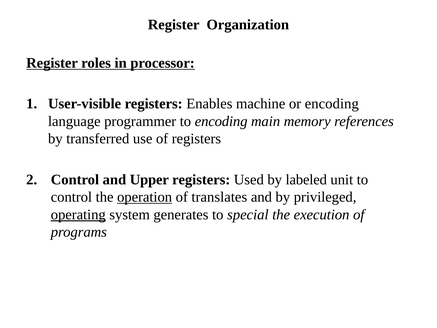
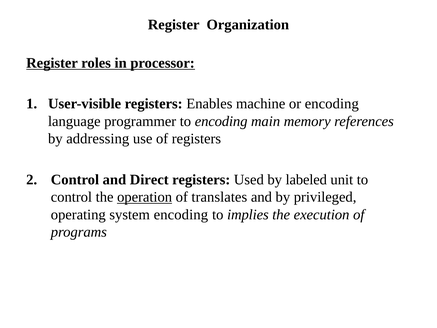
transferred: transferred -> addressing (98, 139)
Upper: Upper -> Direct (149, 179)
operating underline: present -> none (78, 214)
system generates: generates -> encoding (181, 214)
special: special -> implies (248, 214)
